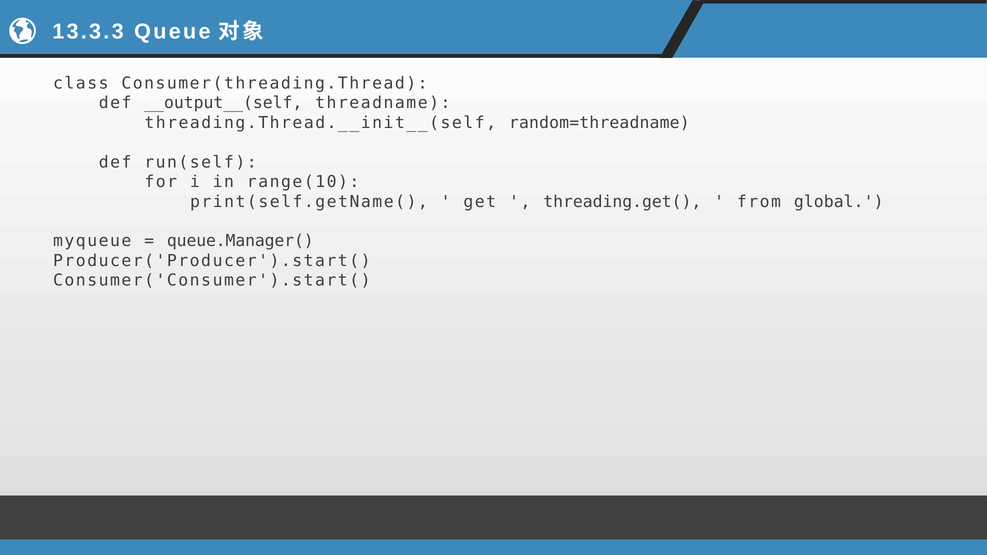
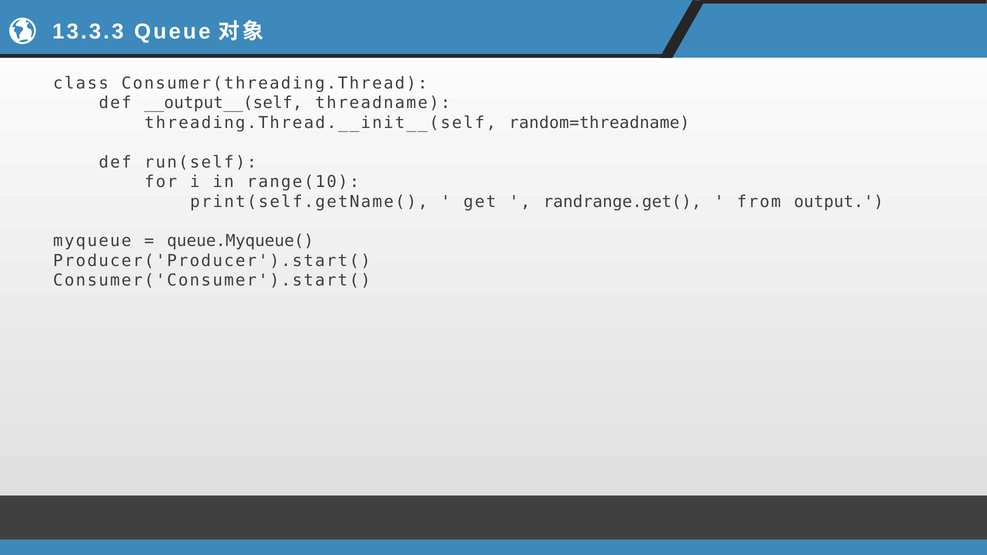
threading.get(: threading.get( -> randrange.get( (622, 202)
global: global -> output (839, 202)
queue.Manager(: queue.Manager( -> queue.Myqueue( (240, 241)
